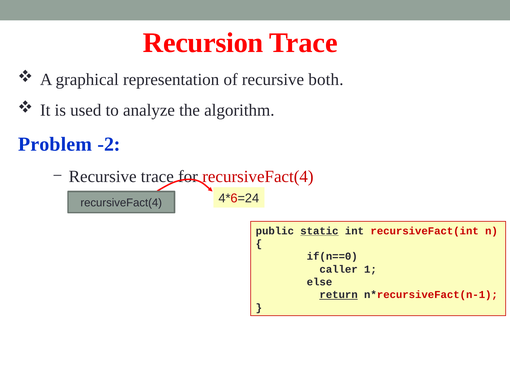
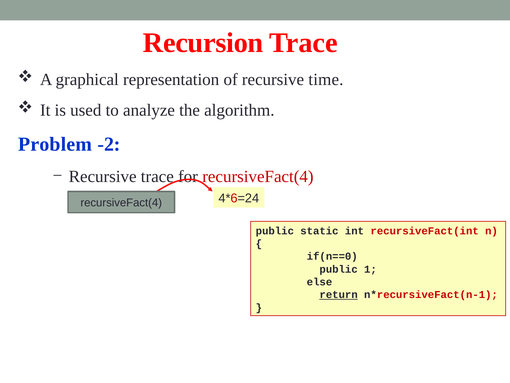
both: both -> time (326, 79)
static underline: present -> none (319, 231)
caller: caller -> public (339, 269)
